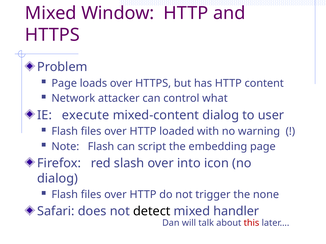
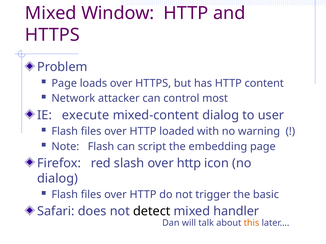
what: what -> most (215, 99)
slash over into: into -> http (189, 164)
none: none -> basic (266, 195)
this colour: red -> orange (251, 223)
